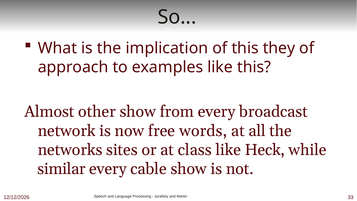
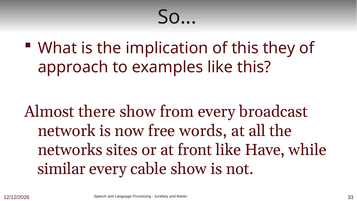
other: other -> there (97, 112)
class: class -> front (195, 150)
Heck: Heck -> Have (265, 150)
